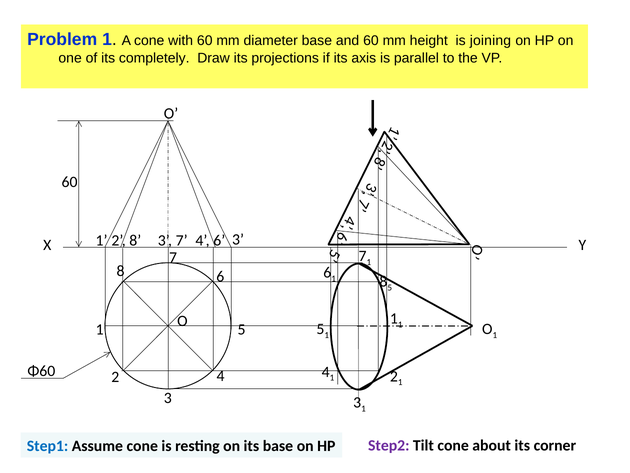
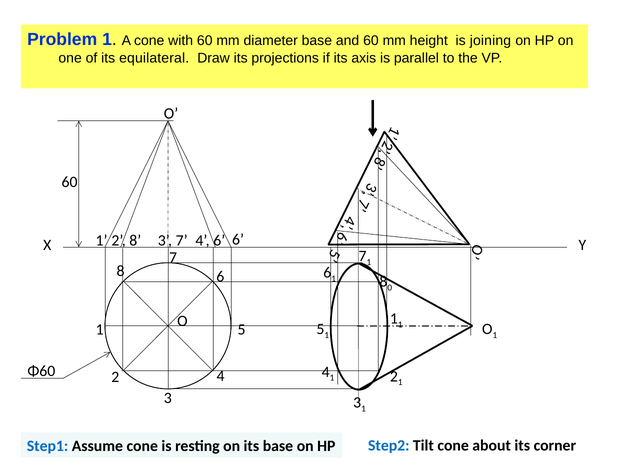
completely: completely -> equilateral (154, 58)
6 3: 3 -> 6 (238, 239)
8 5: 5 -> 0 (390, 288)
Step2 colour: purple -> blue (389, 445)
